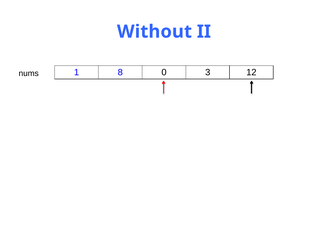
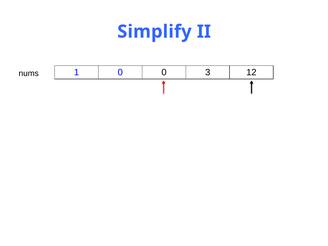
Without: Without -> Simplify (154, 32)
1 8: 8 -> 0 (120, 72)
